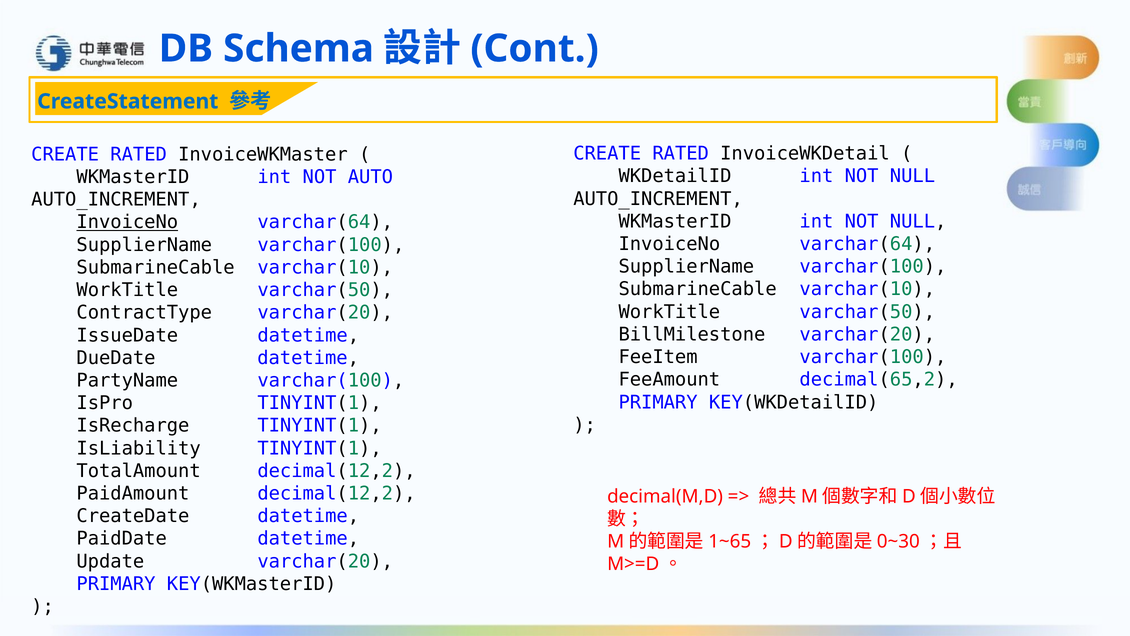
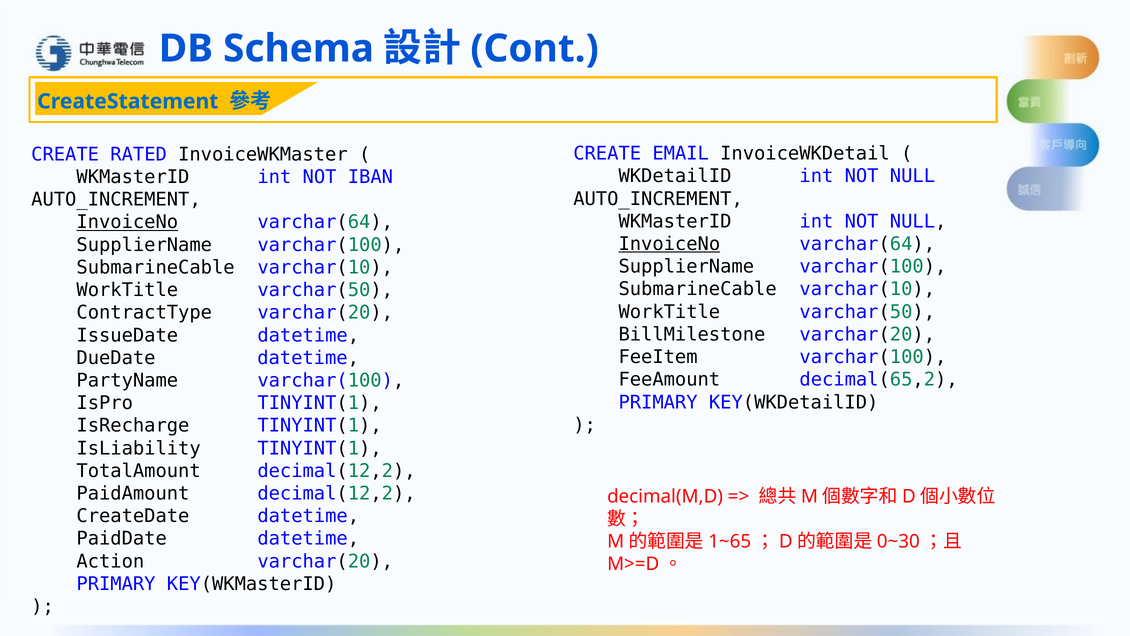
RATED: RATED -> EMAIL (681, 154)
AUTO: AUTO -> IBAN (370, 177)
InvoiceNo underline: none -> present (669, 244)
Update: Update -> Action (110, 561)
